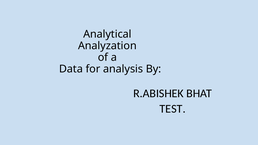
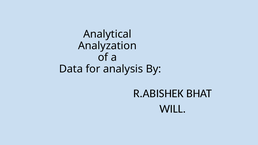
TEST: TEST -> WILL (173, 109)
